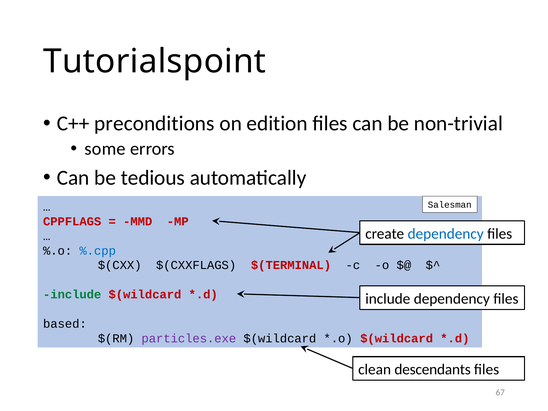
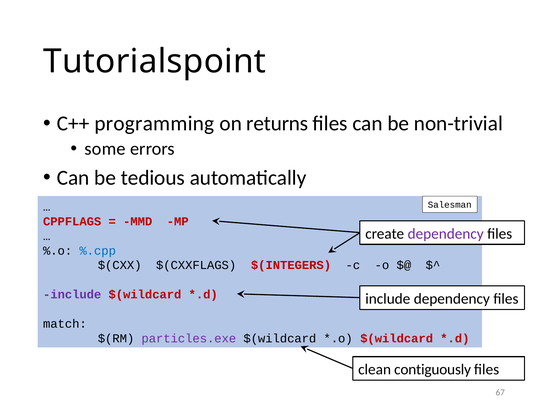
preconditions: preconditions -> programming (154, 124)
edition: edition -> returns (277, 124)
dependency colour: blue -> purple (446, 234)
$(TERMINAL: $(TERMINAL -> $(INTEGERS (291, 265)
include colour: green -> purple (72, 295)
based: based -> match (65, 324)
descendants: descendants -> contiguously (433, 370)
